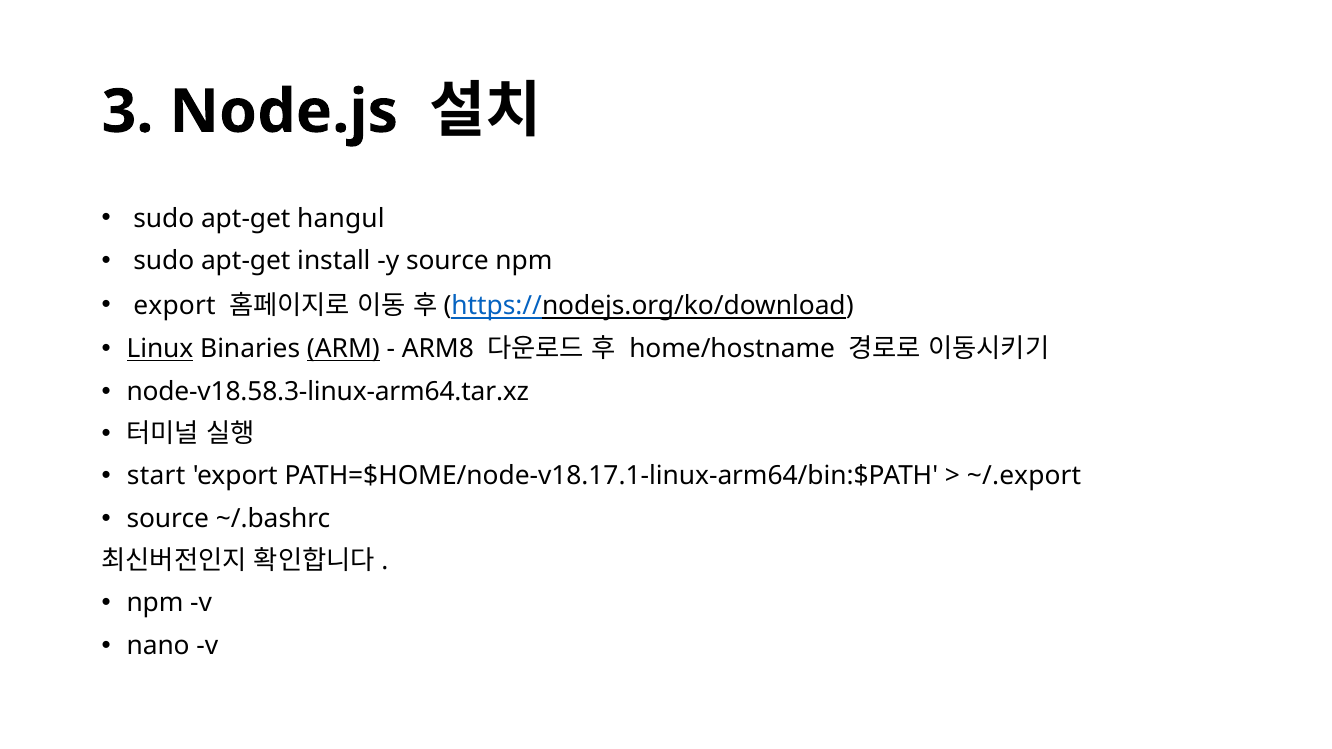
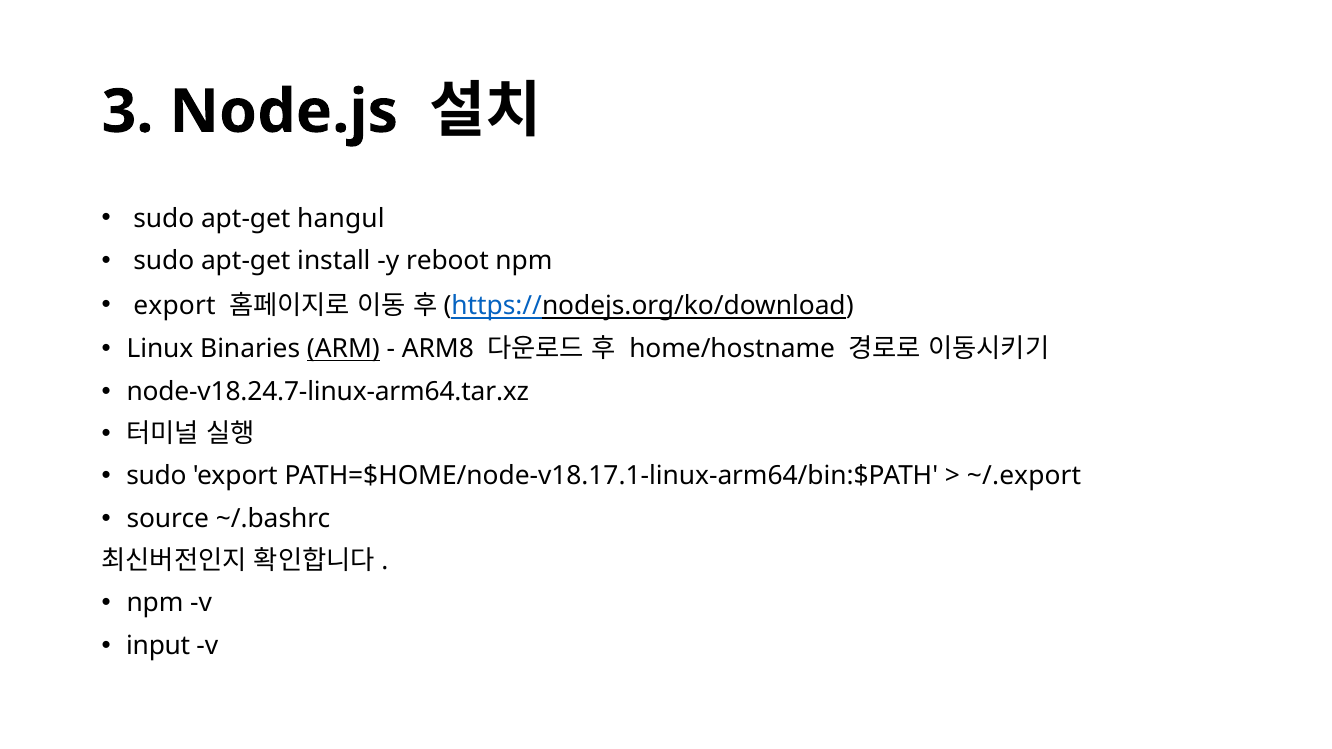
y source: source -> reboot (447, 261)
Linux underline: present -> none (160, 349)
node-v18.58.3-linux-arm64.tar.xz: node-v18.58.3-linux-arm64.tar.xz -> node-v18.24.7-linux-arm64.tar.xz (328, 392)
start: start -> sudo (156, 476)
nano: nano -> input (158, 646)
